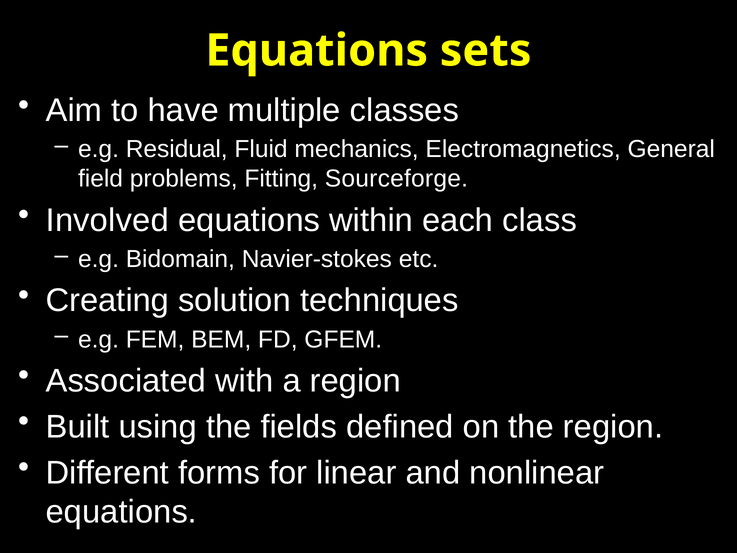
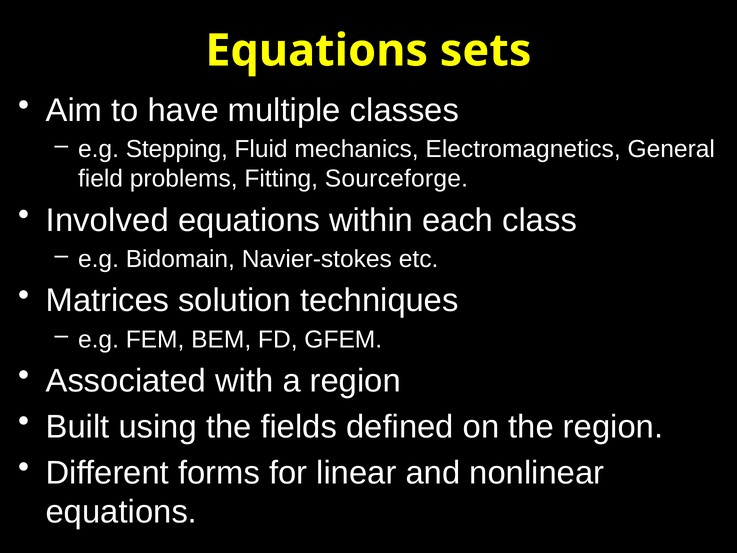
Residual: Residual -> Stepping (177, 149)
Creating: Creating -> Matrices (107, 300)
